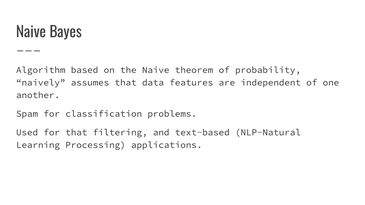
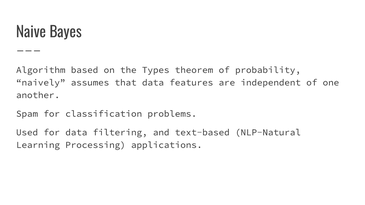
the Naive: Naive -> Types (156, 70)
for that: that -> data (76, 133)
